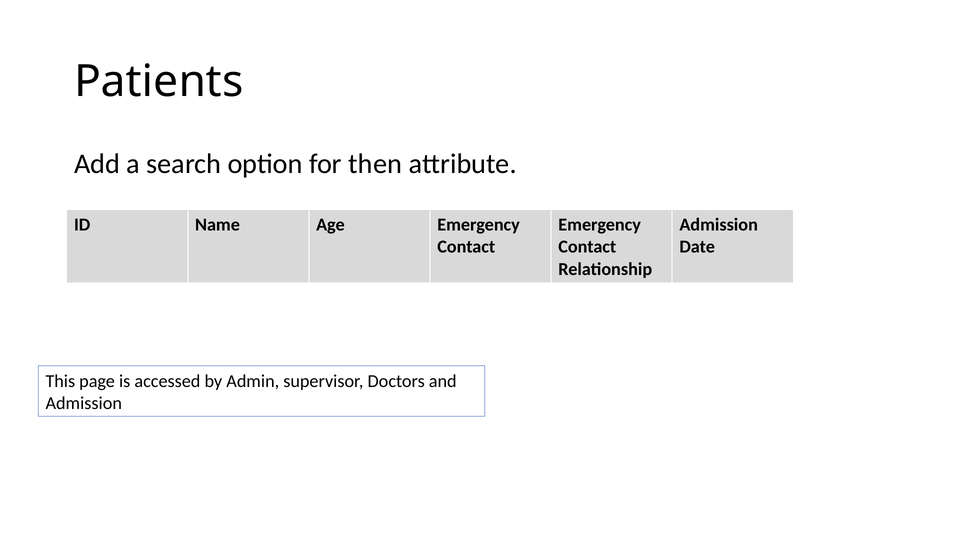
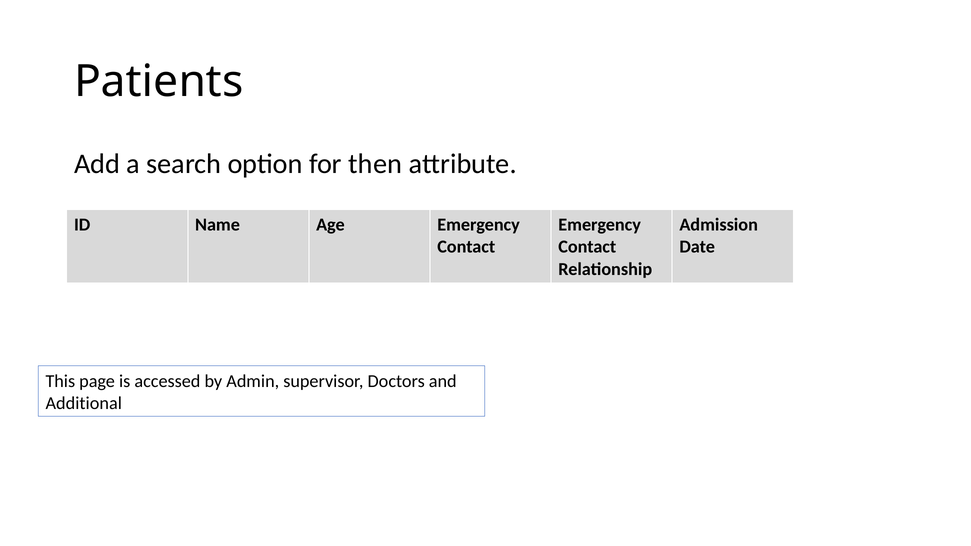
Admission: Admission -> Additional (84, 403)
